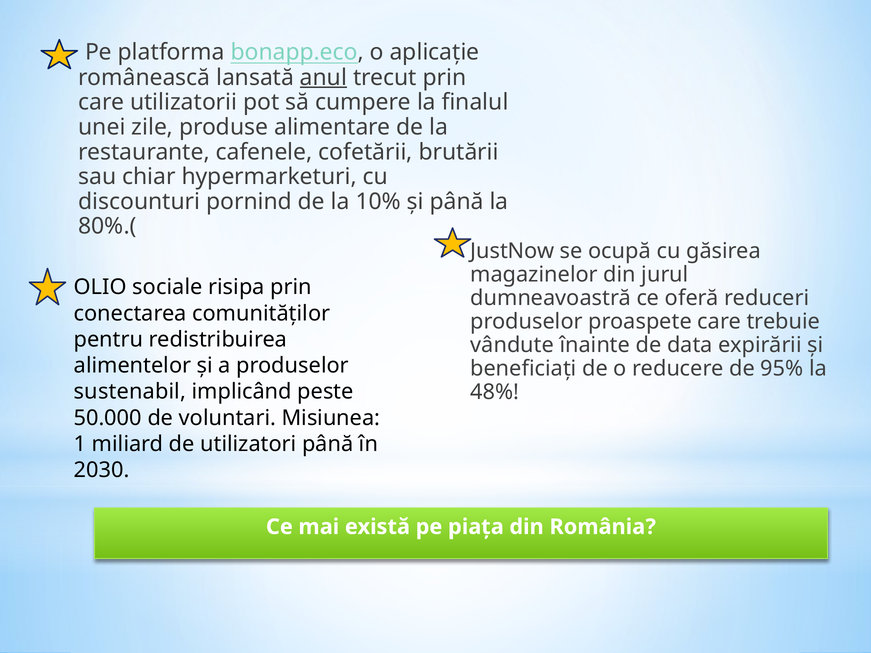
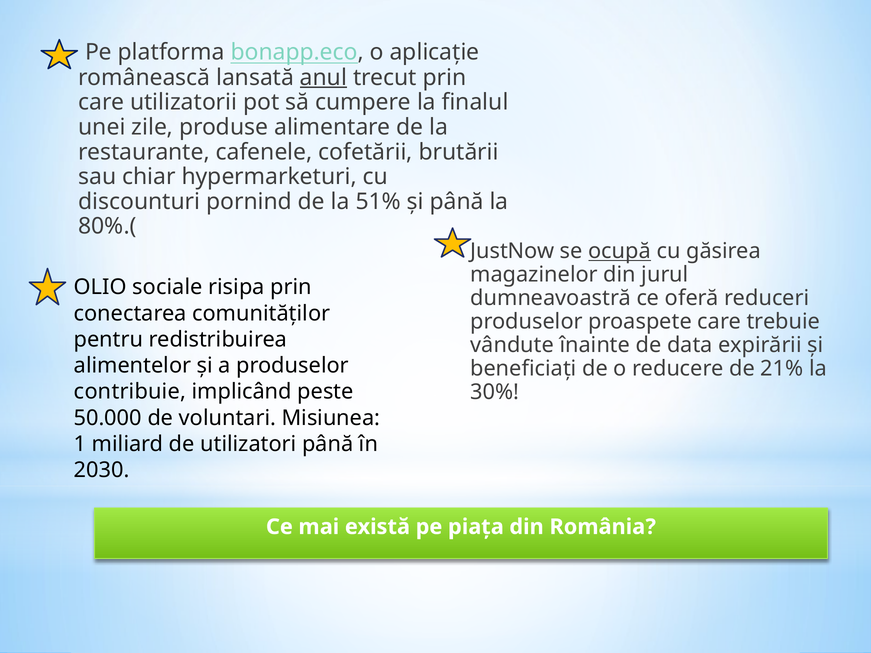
10%: 10% -> 51% (378, 202)
ocupă underline: none -> present (620, 251)
95%: 95% -> 21% (782, 369)
sustenabil: sustenabil -> contribuie (130, 392)
48%: 48% -> 30% (495, 392)
